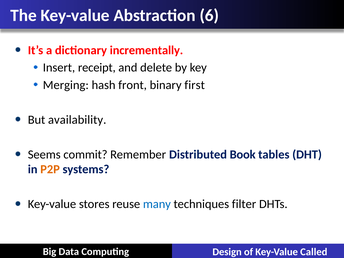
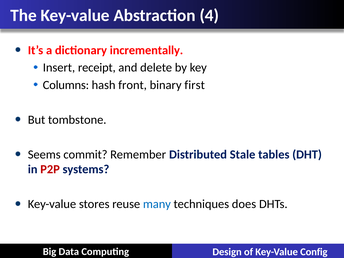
6: 6 -> 4 (209, 16)
Merging: Merging -> Columns (66, 85)
availability: availability -> tombstone (77, 120)
Book: Book -> Stale (243, 154)
P2P colour: orange -> red (50, 169)
filter: filter -> does (244, 204)
Called: Called -> Config (314, 252)
